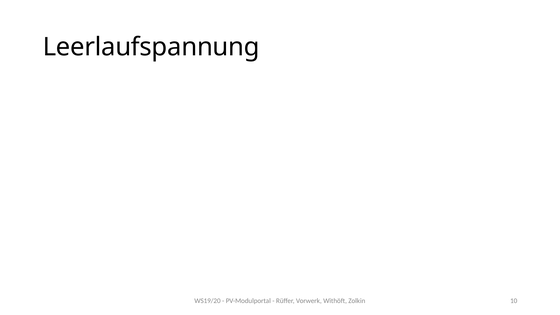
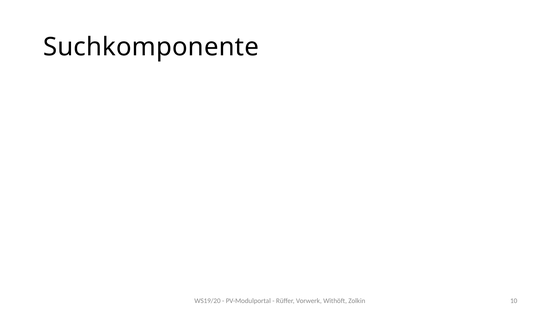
Leerlaufspannung: Leerlaufspannung -> Suchkomponente (151, 47)
